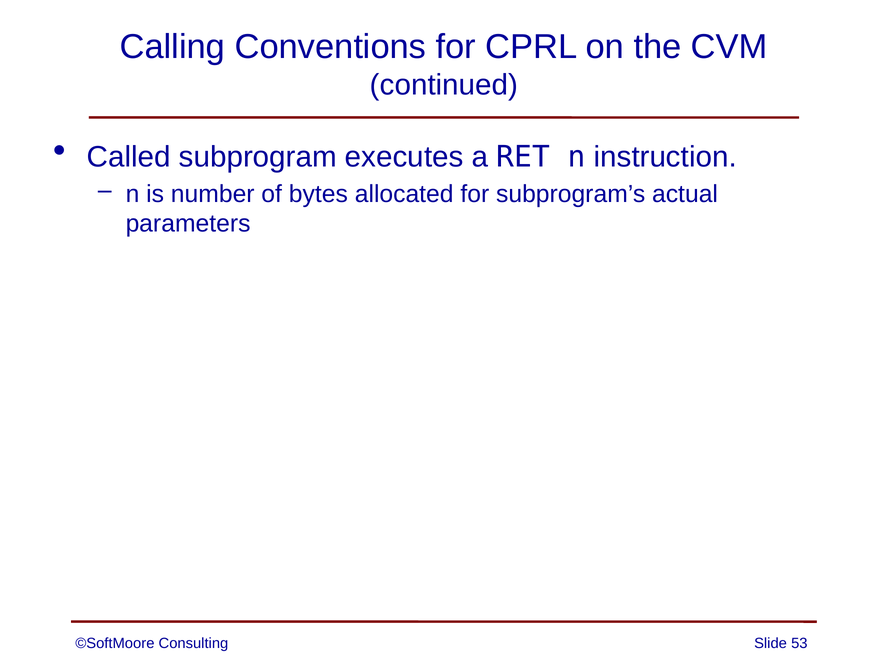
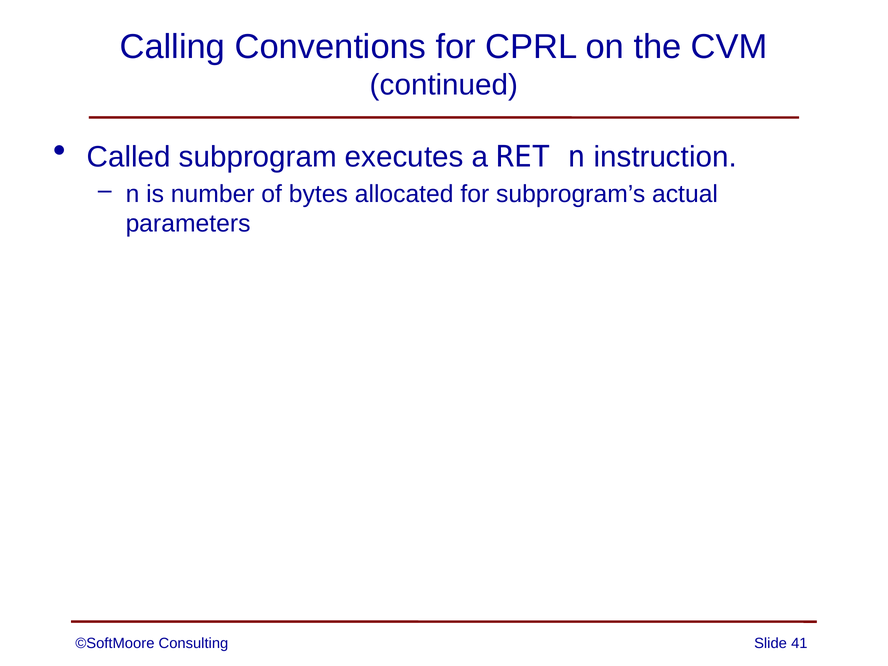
53: 53 -> 41 (799, 643)
